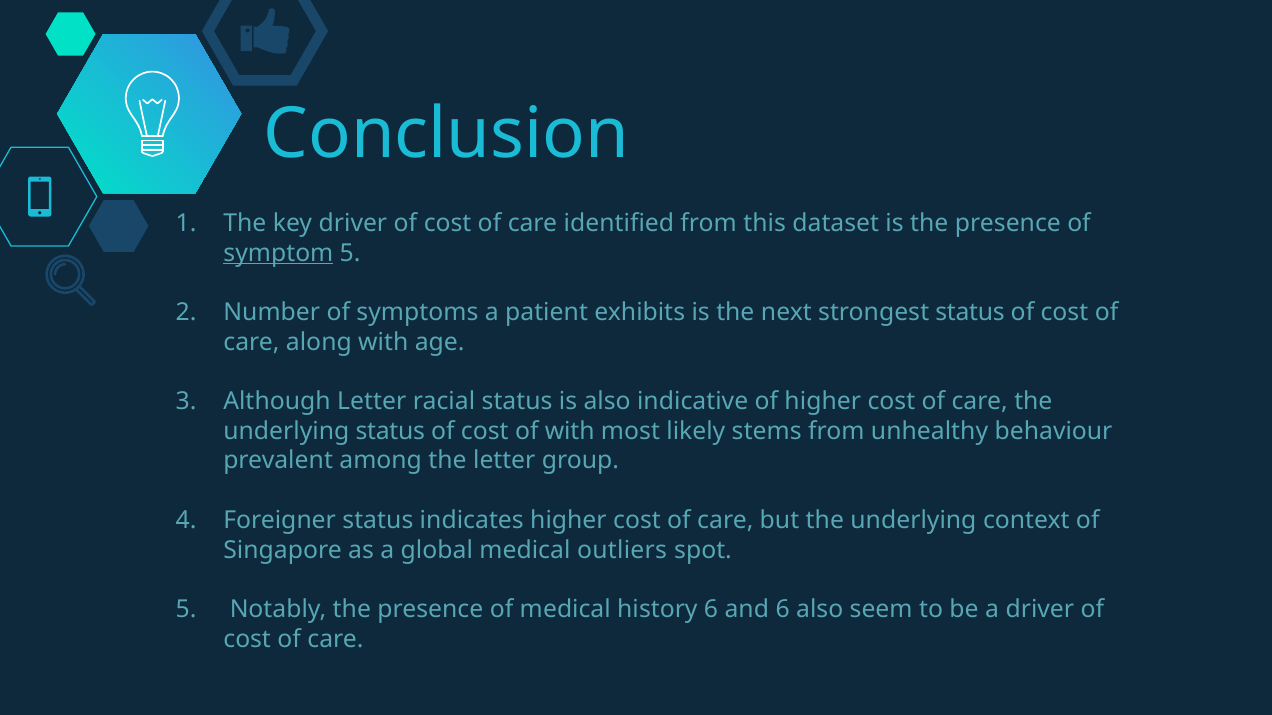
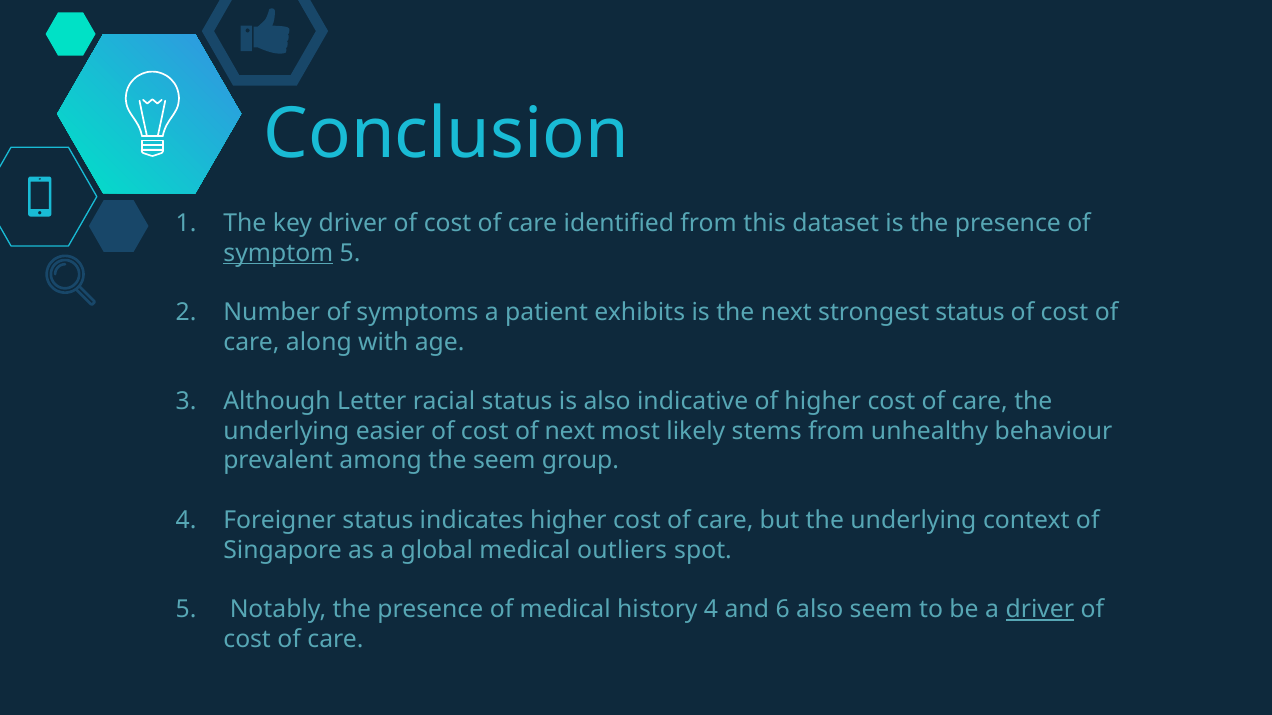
underlying status: status -> easier (390, 431)
of with: with -> next (570, 431)
the letter: letter -> seem (504, 461)
history 6: 6 -> 4 (711, 610)
driver underline: none -> present (1040, 610)
